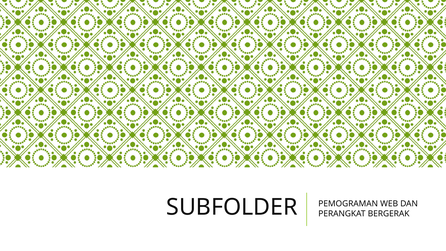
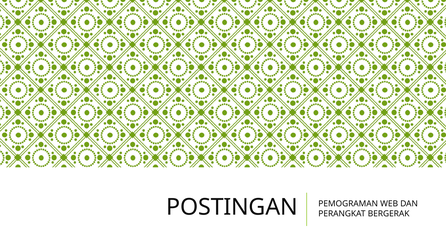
SUBFOLDER: SUBFOLDER -> POSTINGAN (232, 207)
